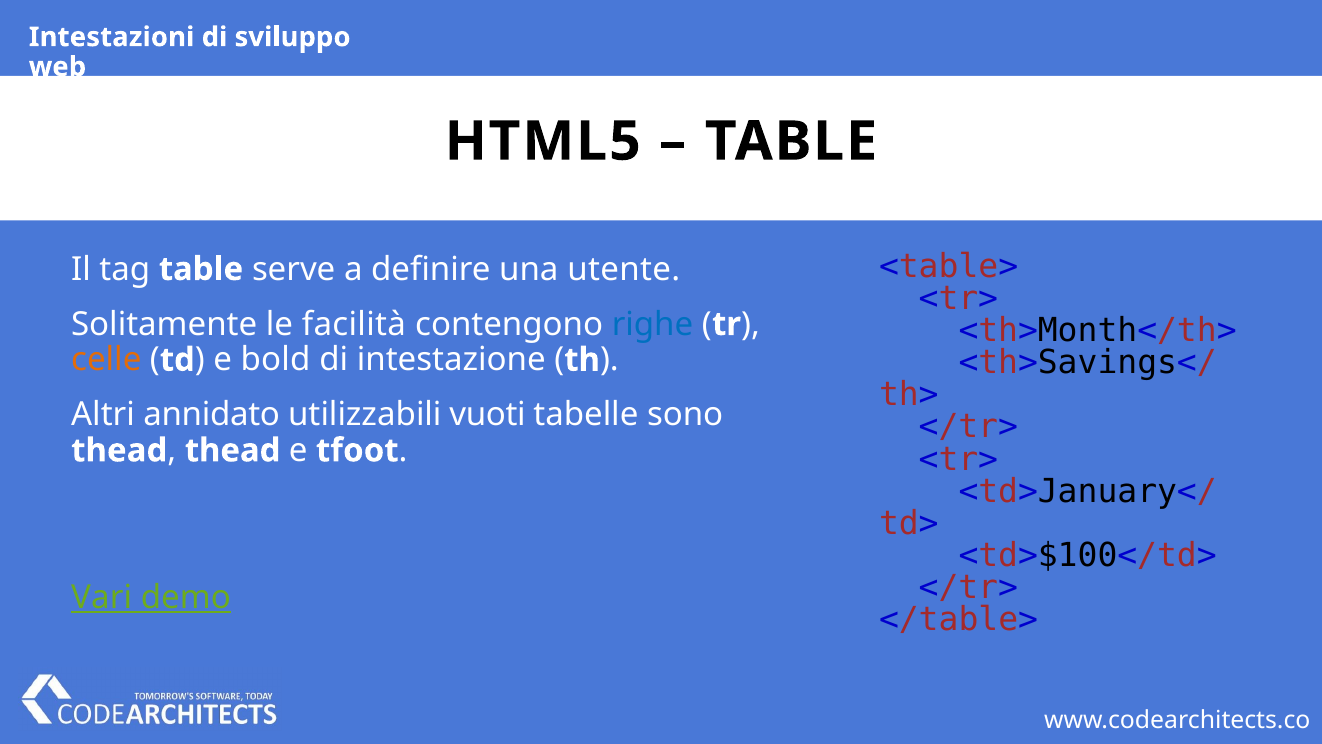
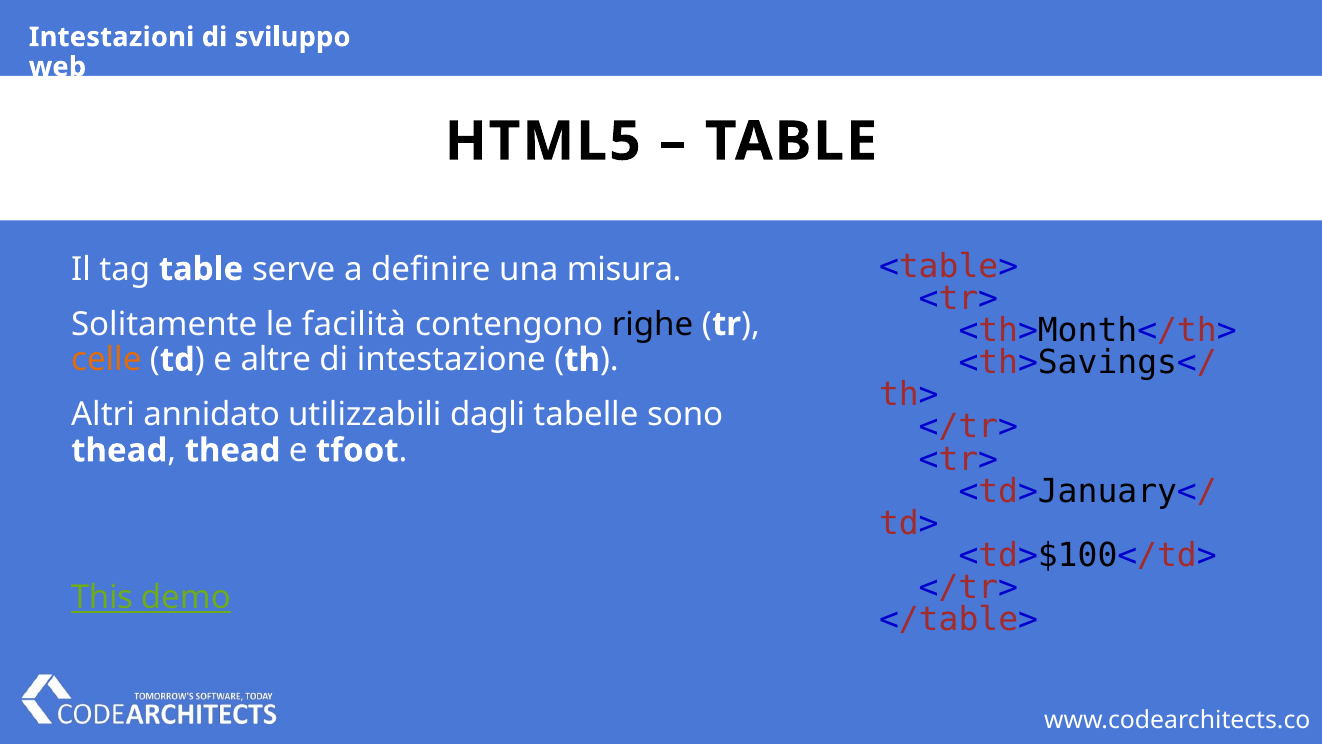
utente: utente -> misura (624, 269)
righe colour: blue -> black (653, 324)
bold: bold -> altre (276, 360)
vuoti: vuoti -> dagli (488, 415)
Vari: Vari -> This (102, 597)
